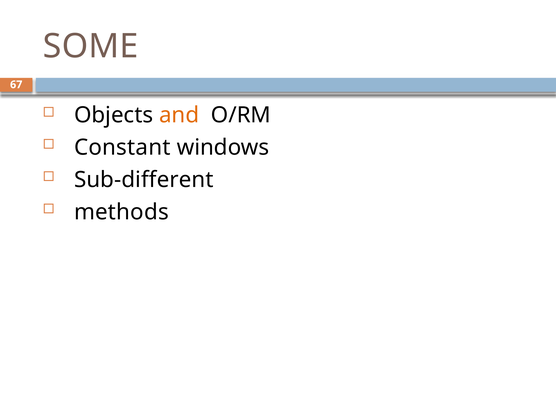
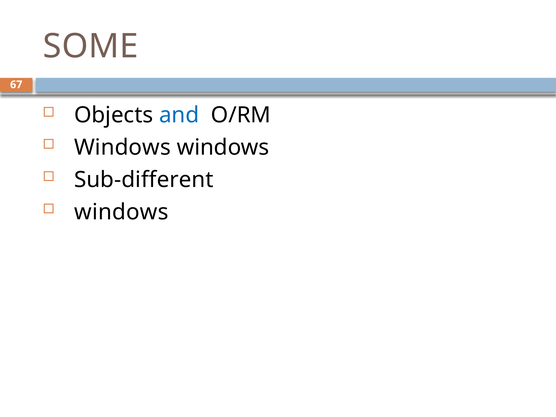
and colour: orange -> blue (179, 115)
Constant: Constant -> Windows (122, 147)
methods: methods -> windows (121, 212)
